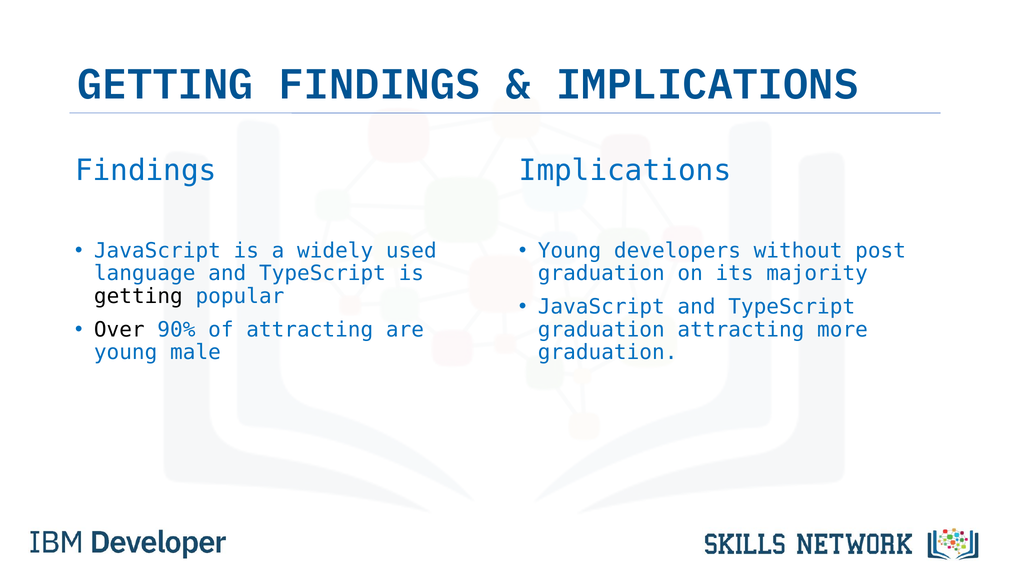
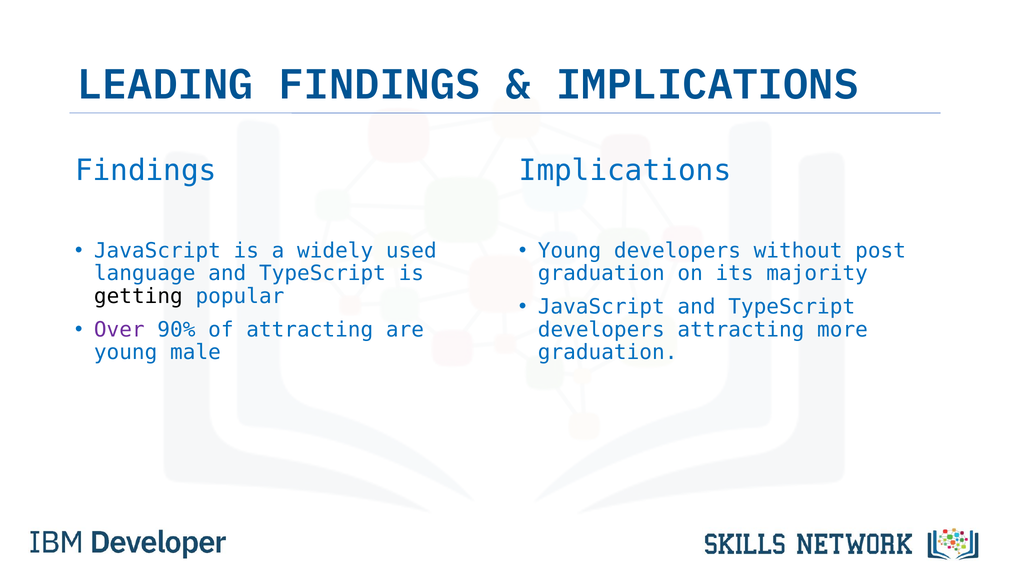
GETTING: GETTING -> LEADING (165, 85)
Over colour: black -> purple (119, 330)
graduation: graduation -> developers (601, 330)
